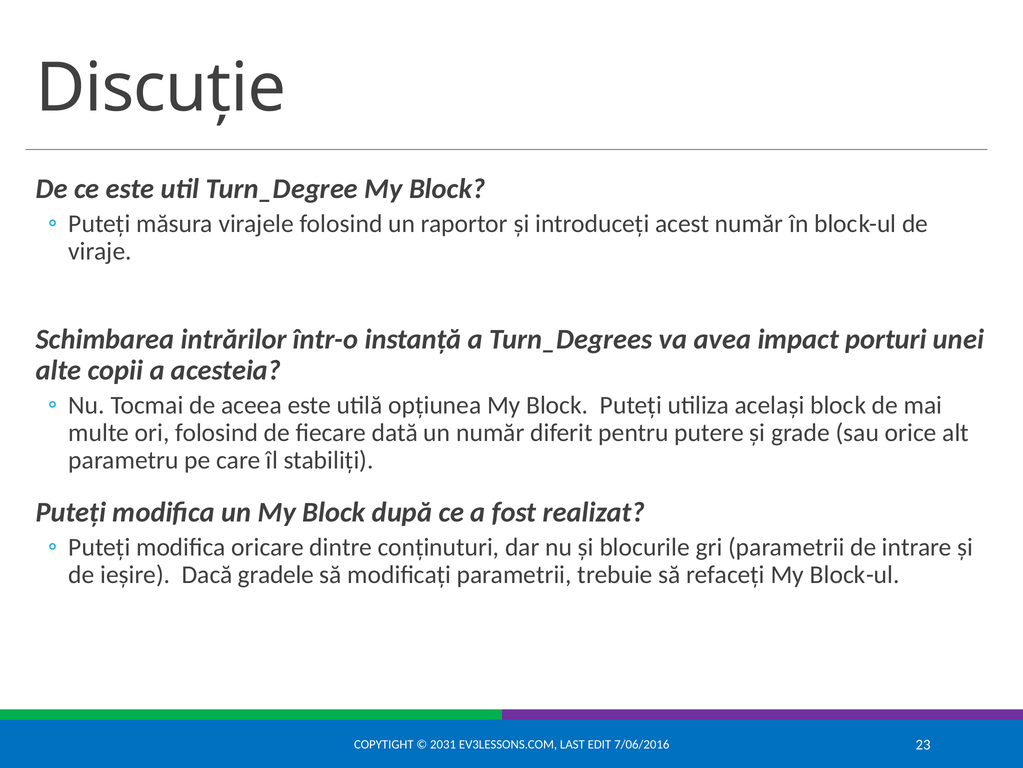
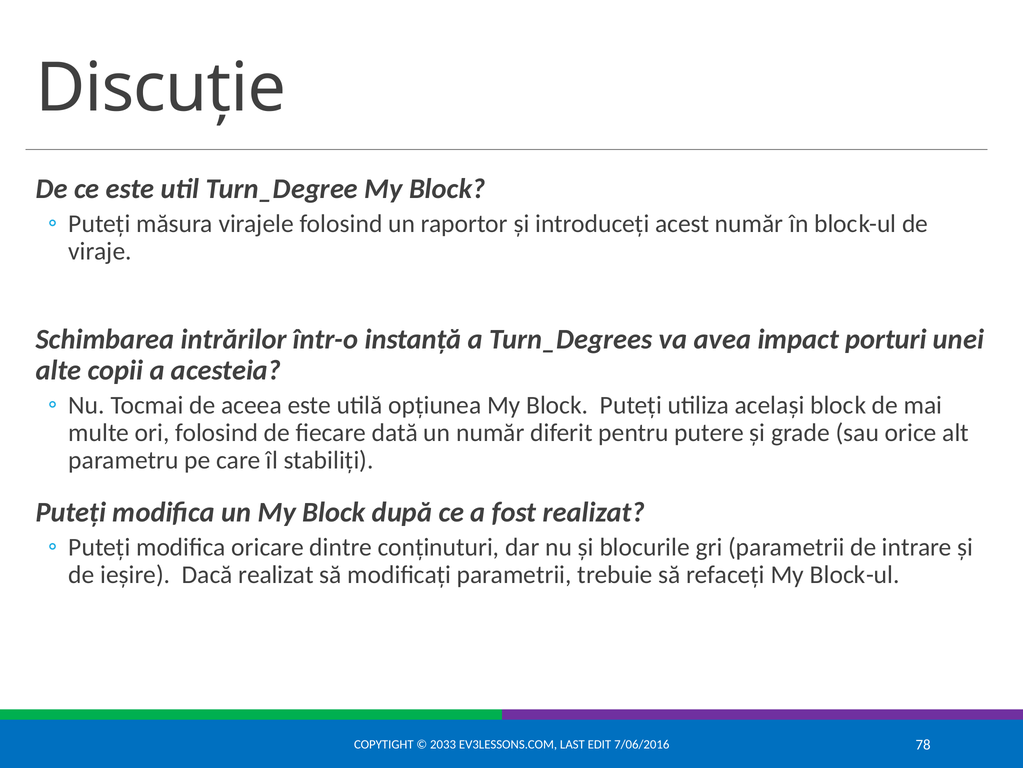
Dacă gradele: gradele -> realizat (276, 574)
2031: 2031 -> 2033 (443, 744)
23: 23 -> 78 (923, 744)
